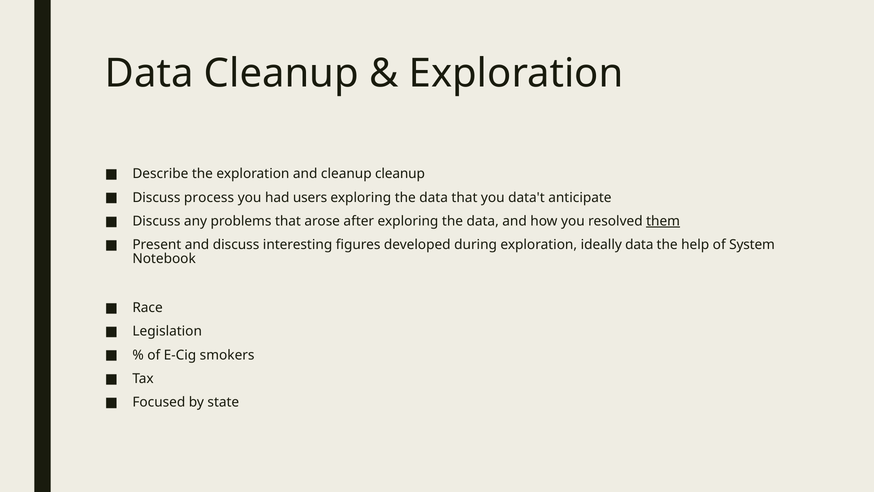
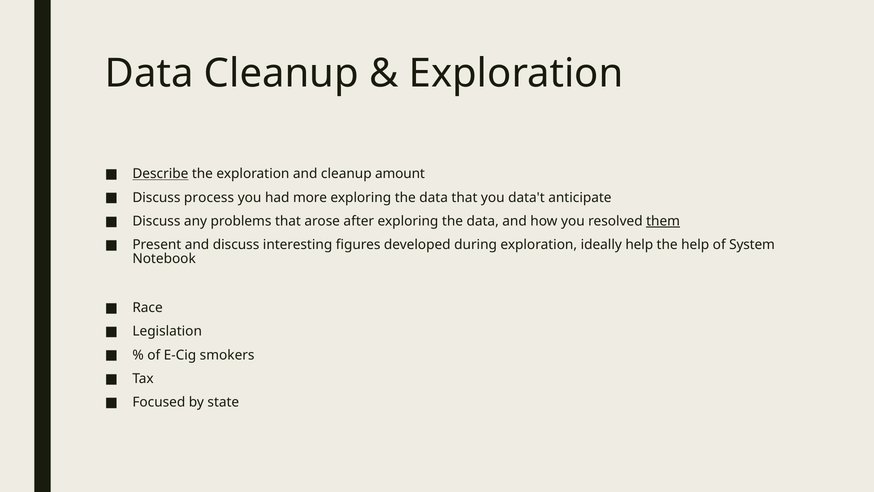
Describe underline: none -> present (160, 174)
cleanup cleanup: cleanup -> amount (400, 174)
users: users -> more (310, 197)
ideally data: data -> help (639, 245)
